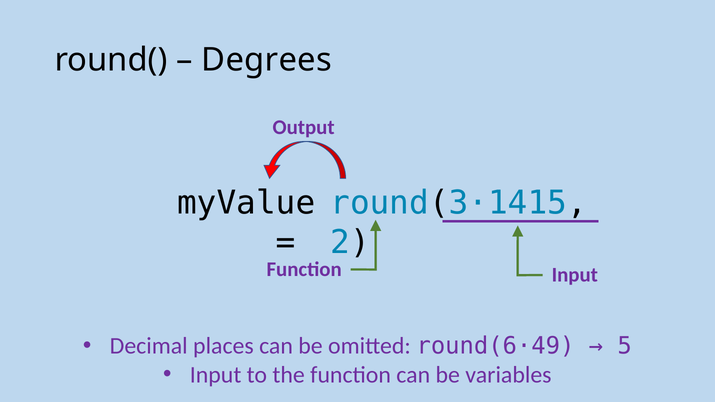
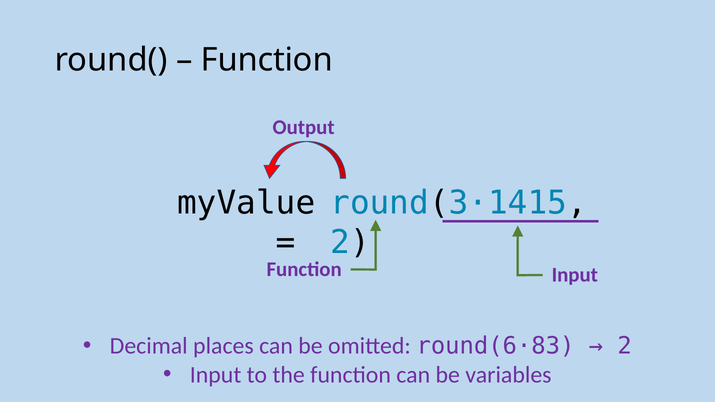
Degrees: Degrees -> Function (267, 60)
round(6·49: round(6·49 -> round(6·83 (495, 346)
5: 5 -> 2 (625, 346)
